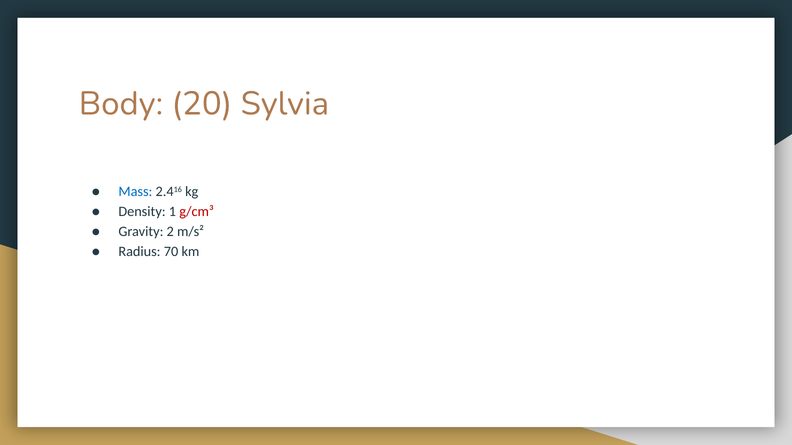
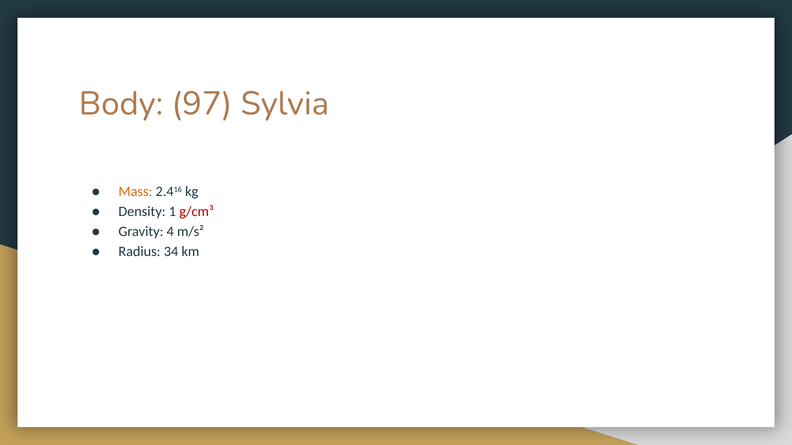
20: 20 -> 97 (202, 104)
Mass colour: blue -> orange (135, 192)
2: 2 -> 4 (170, 232)
70: 70 -> 34 (171, 252)
